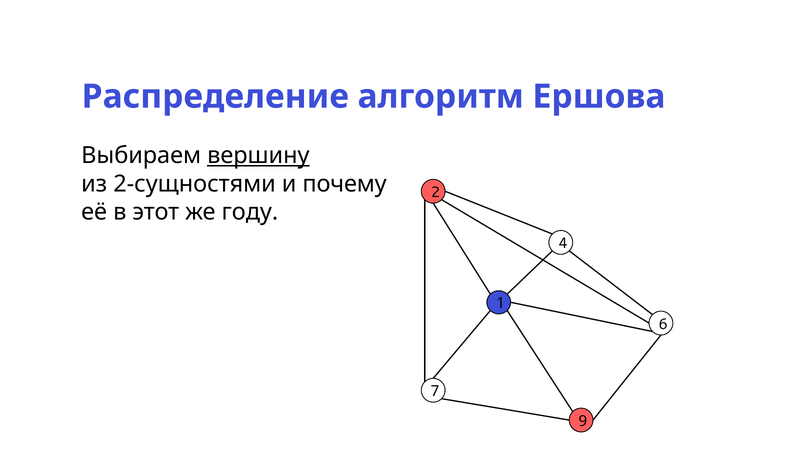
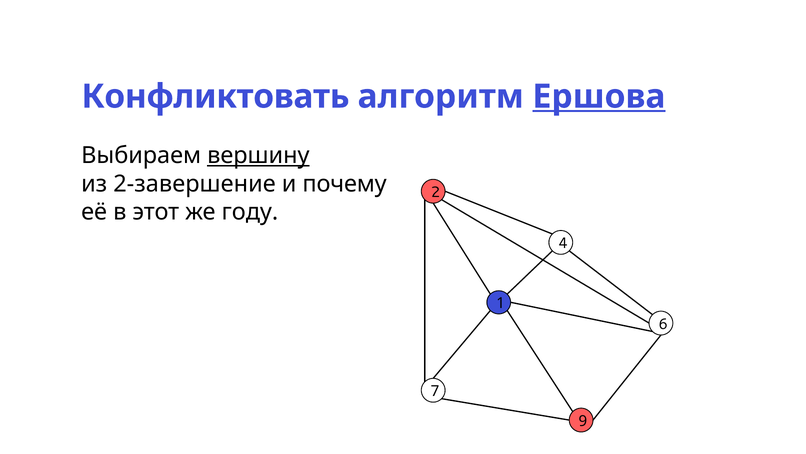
Распределение: Распределение -> Конфликтовать (215, 96)
Ершова underline: none -> present (599, 96)
2-сущностями: 2-сущностями -> 2-завершение (195, 184)
